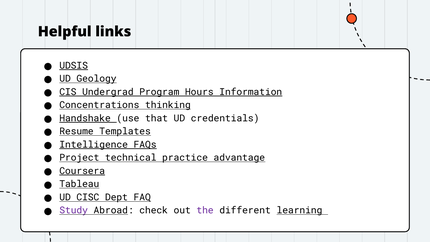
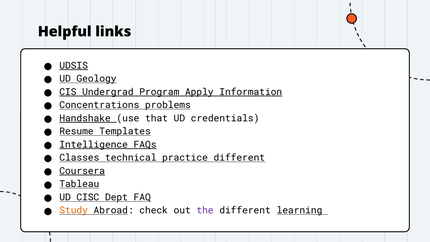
Hours: Hours -> Apply (199, 92)
thinking: thinking -> problems (168, 105)
Project: Project -> Classes (79, 158)
practice advantage: advantage -> different (239, 158)
Study colour: purple -> orange (74, 210)
